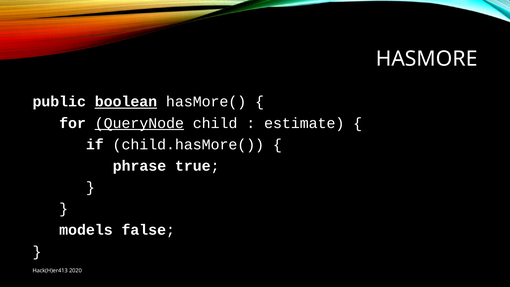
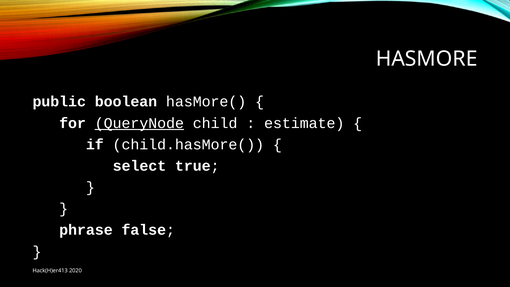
boolean underline: present -> none (126, 102)
phrase: phrase -> select (139, 166)
models: models -> phrase (86, 230)
